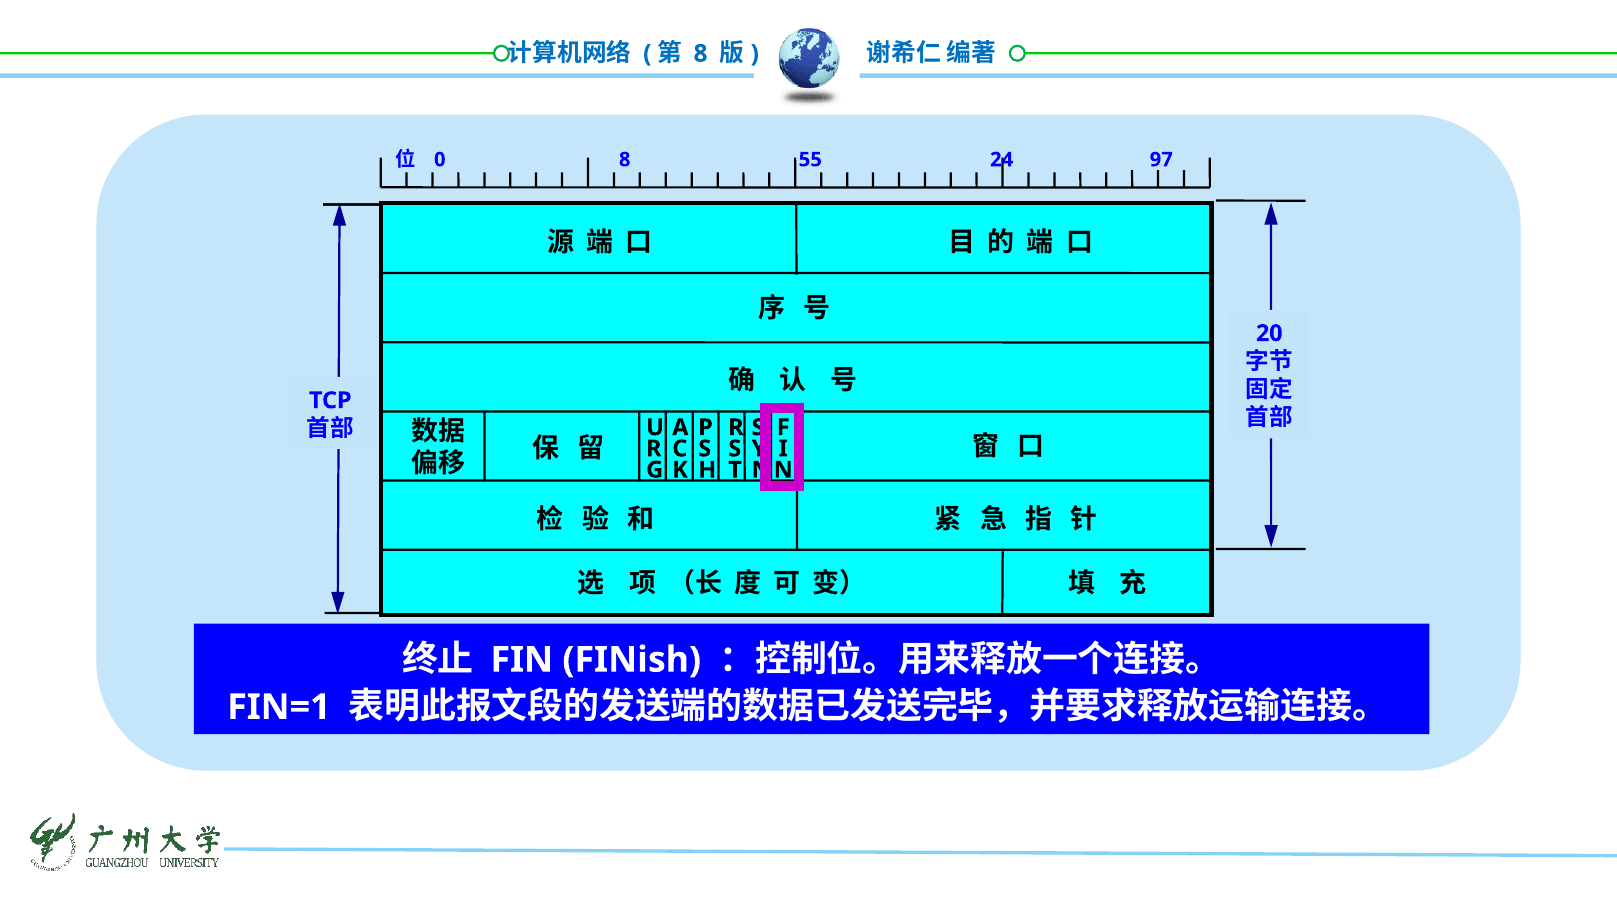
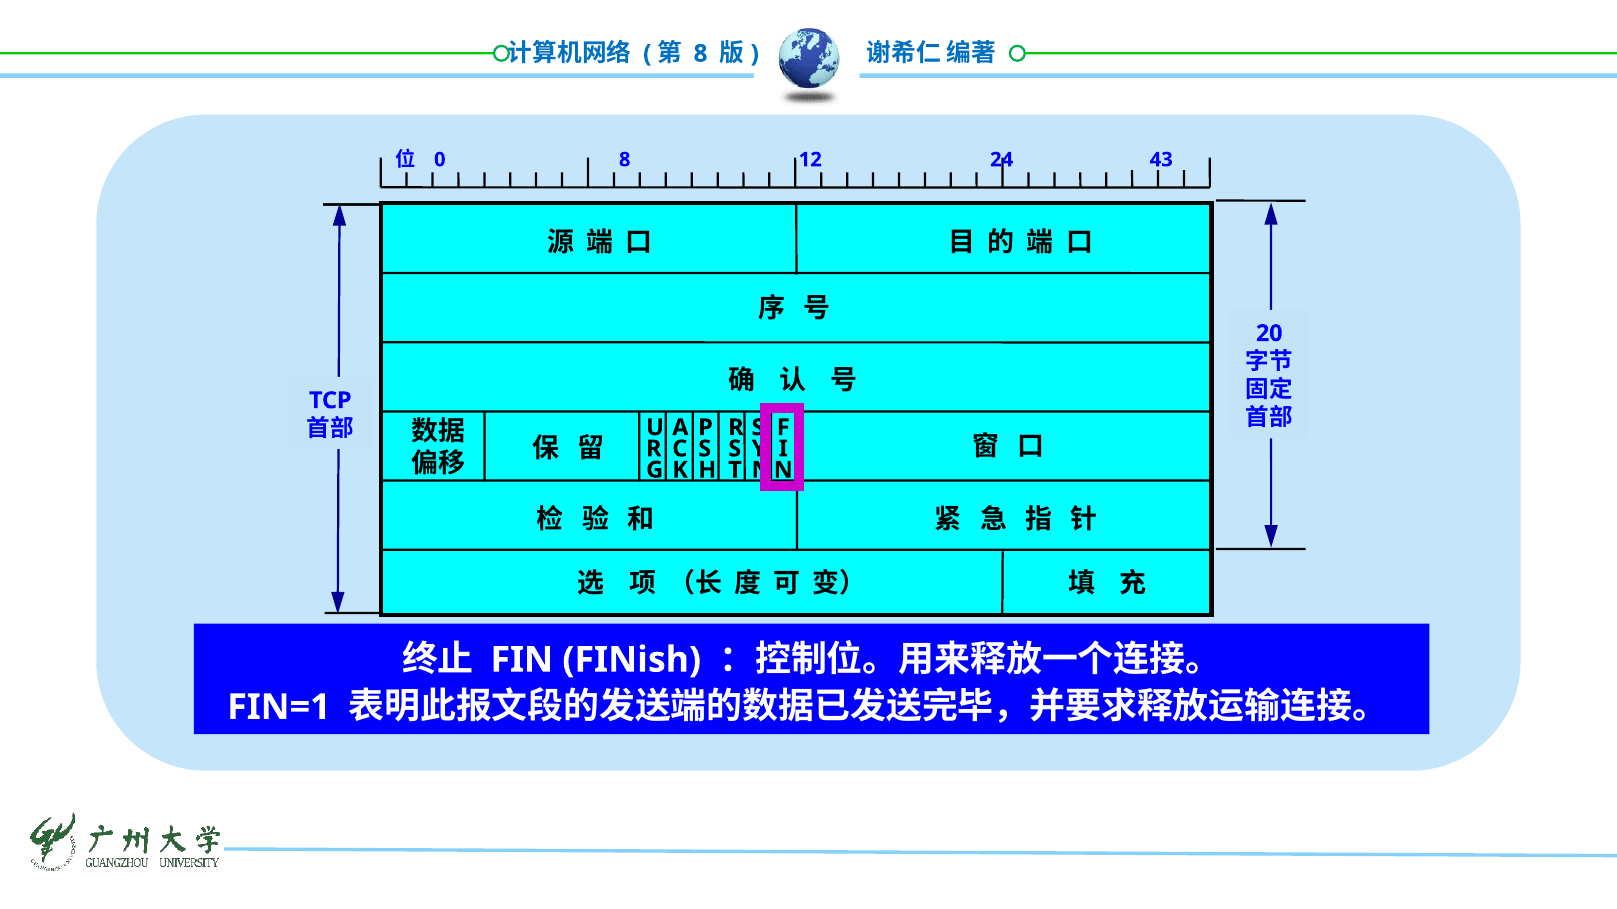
55: 55 -> 12 (810, 160)
97: 97 -> 43 (1161, 160)
